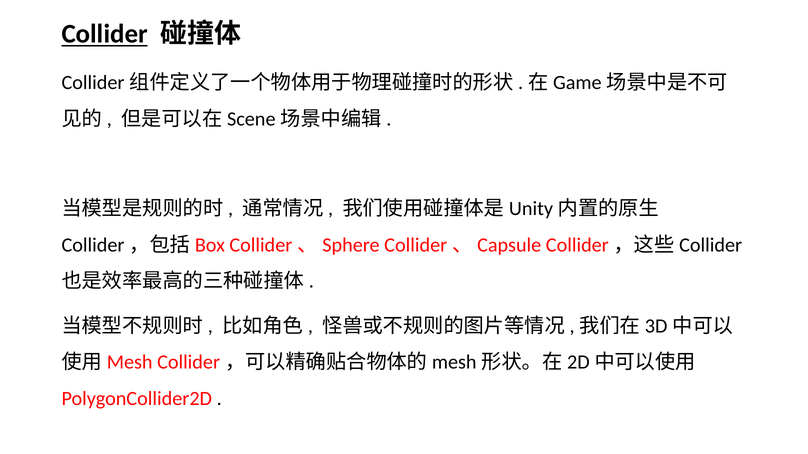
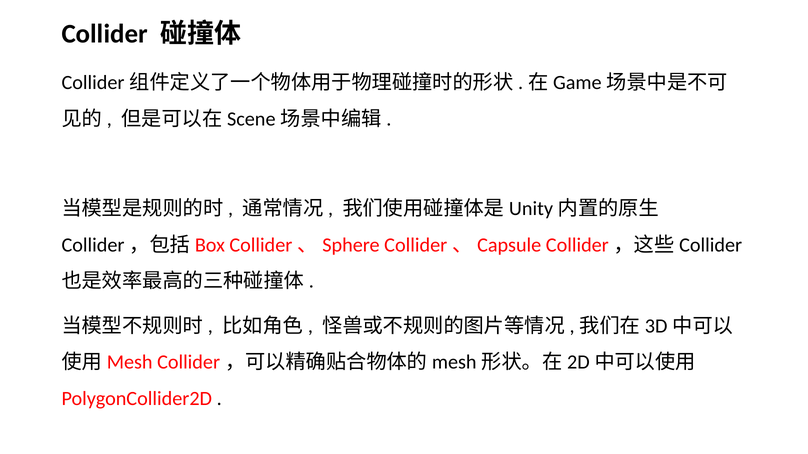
Collider underline: present -> none (105, 34)
